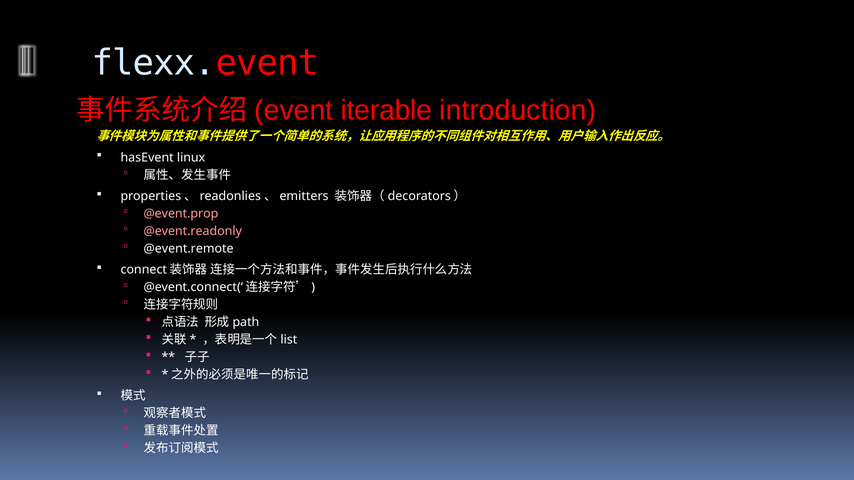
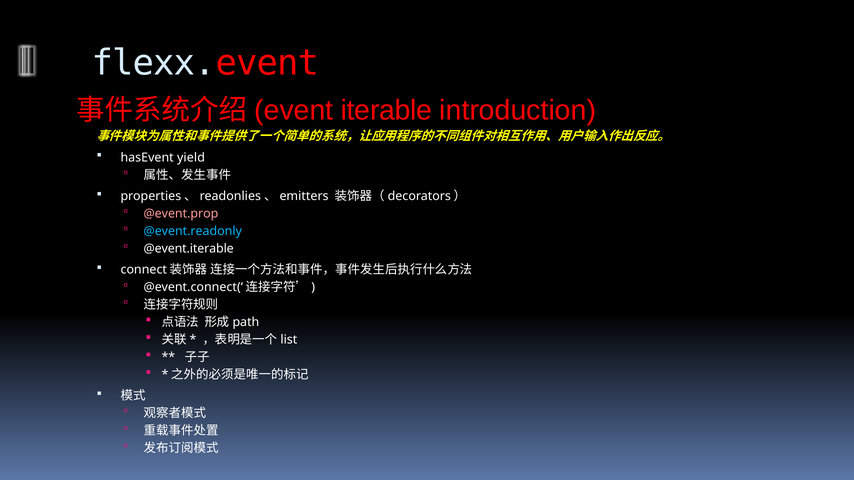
linux: linux -> yield (191, 158)
@event.readonly colour: pink -> light blue (193, 231)
@event.remote: @event.remote -> @event.iterable (189, 249)
